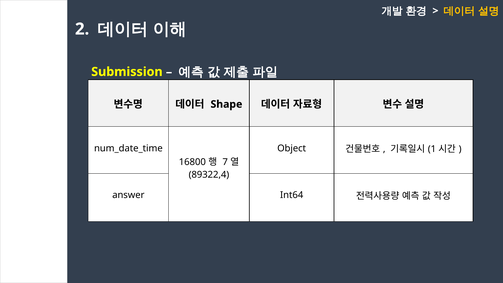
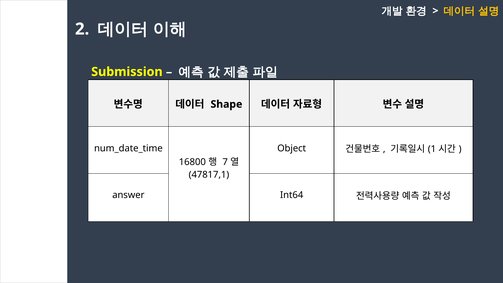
89322,4: 89322,4 -> 47817,1 (209, 175)
